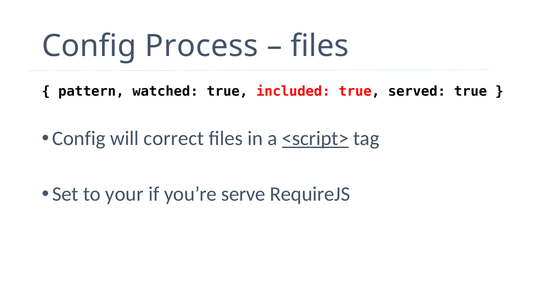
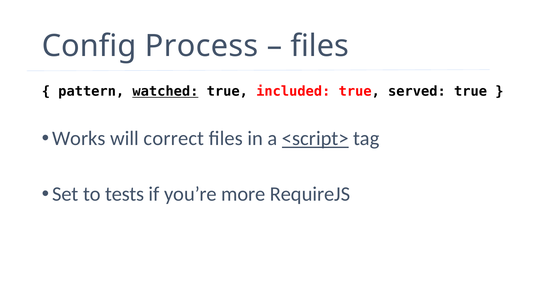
watched underline: none -> present (165, 91)
Config: Config -> Works (79, 139)
your: your -> tests (125, 194)
serve: serve -> more (243, 194)
